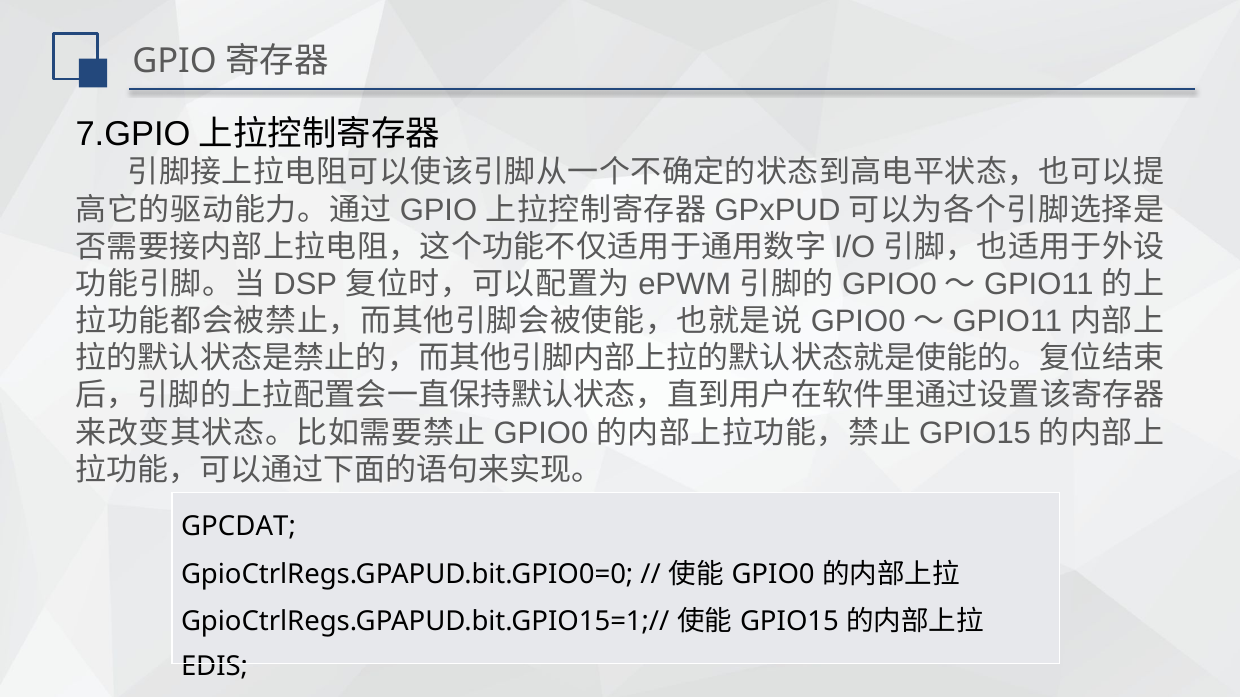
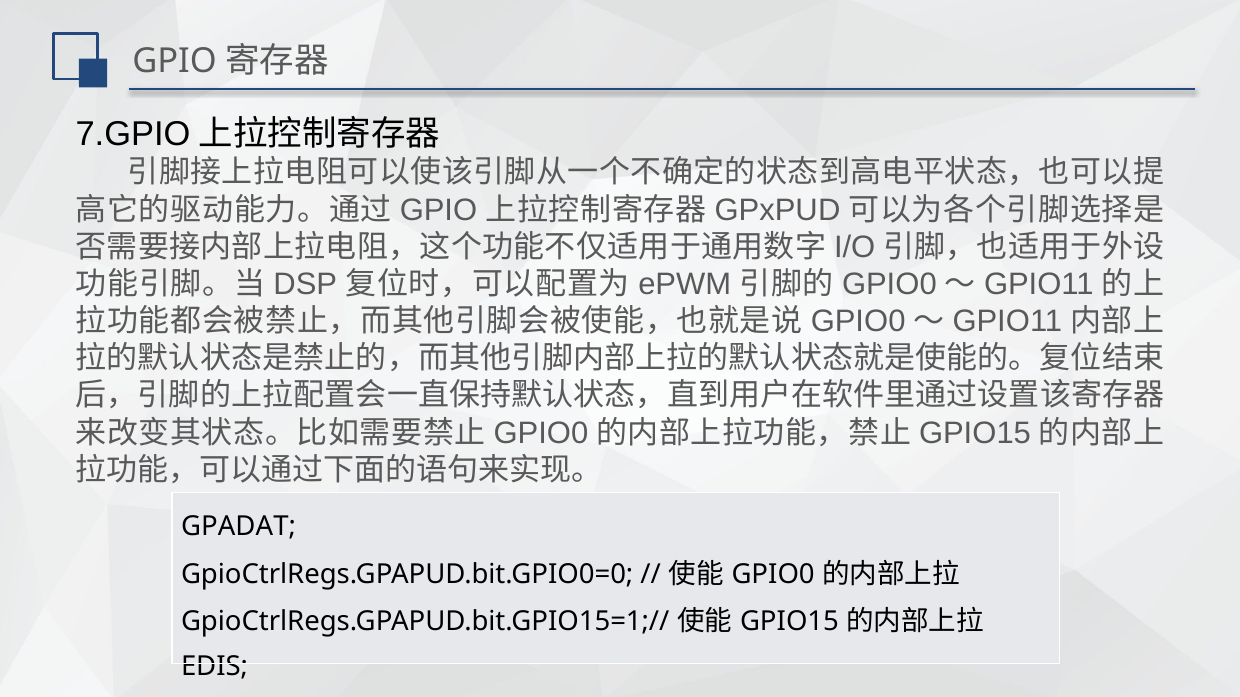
GPCDAT: GPCDAT -> GPADAT (239, 527)
